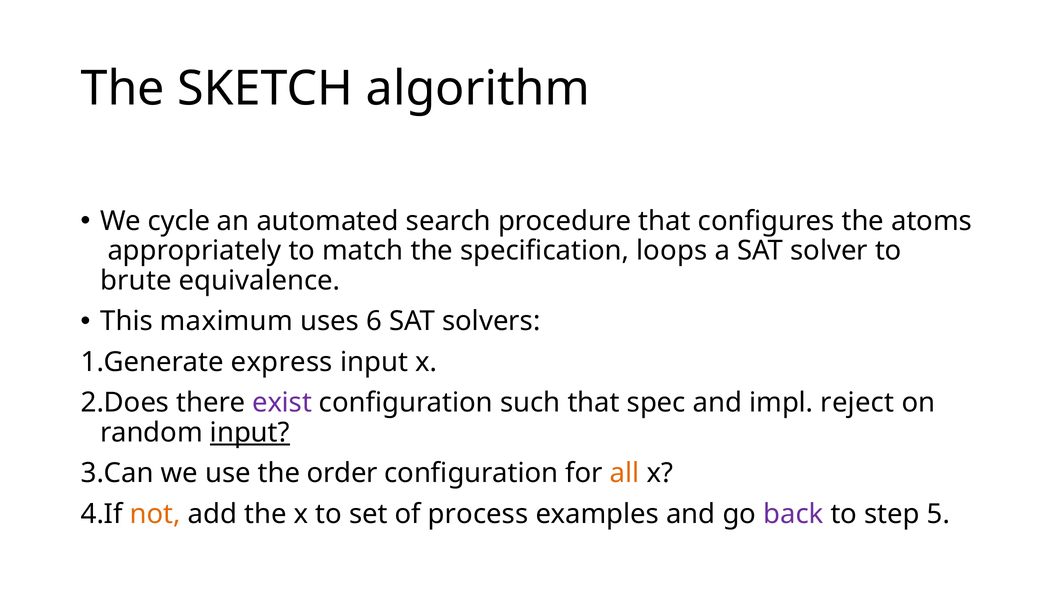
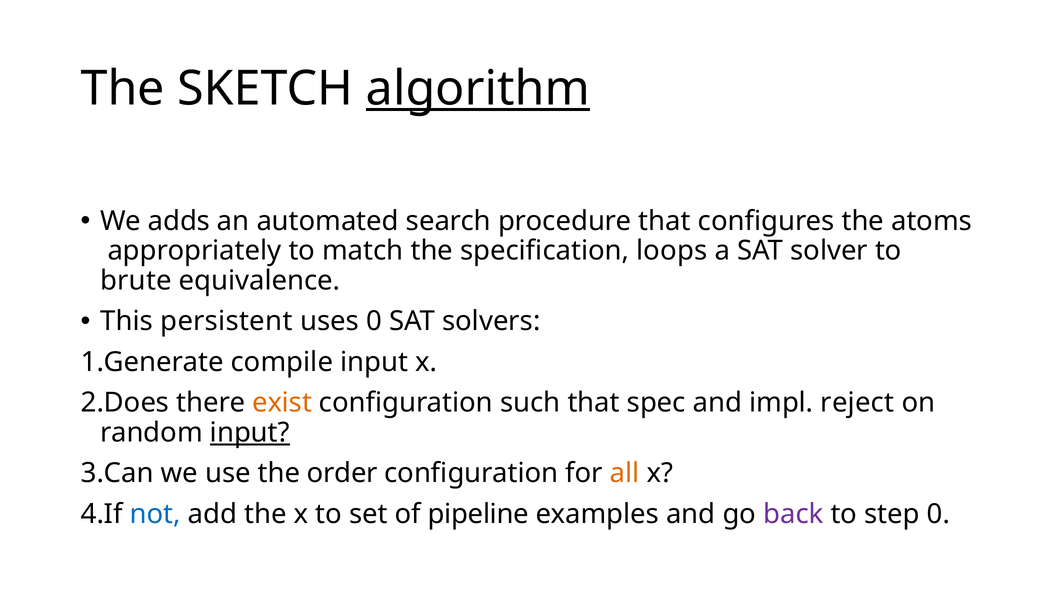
algorithm underline: none -> present (478, 89)
cycle: cycle -> adds (179, 221)
maximum: maximum -> persistent (226, 321)
uses 6: 6 -> 0 (374, 321)
express: express -> compile (282, 362)
exist colour: purple -> orange (282, 403)
not colour: orange -> blue (155, 514)
process: process -> pipeline (478, 514)
step 5: 5 -> 0 (938, 514)
